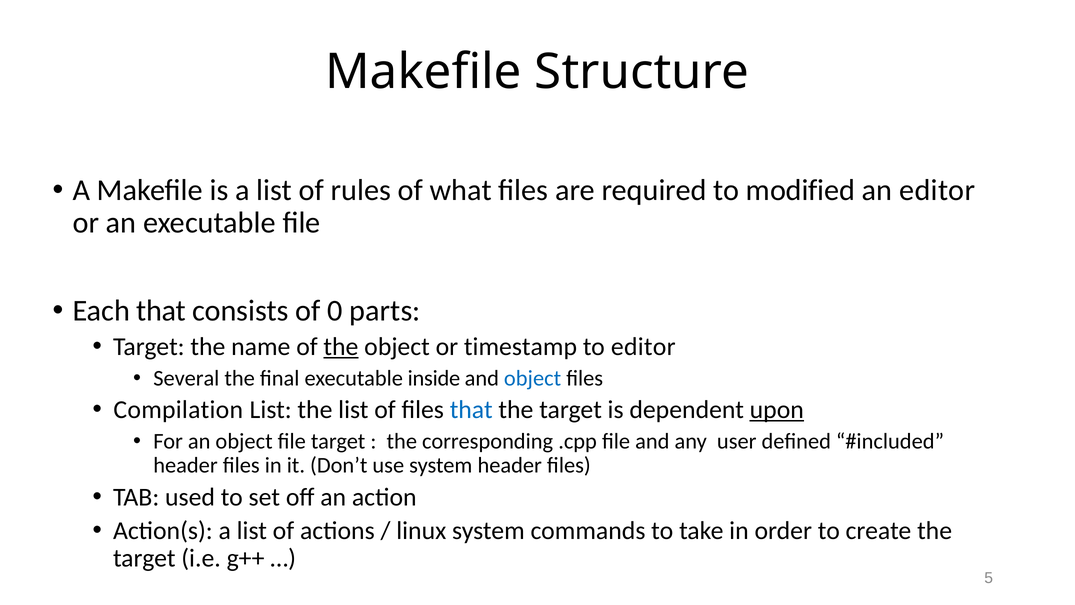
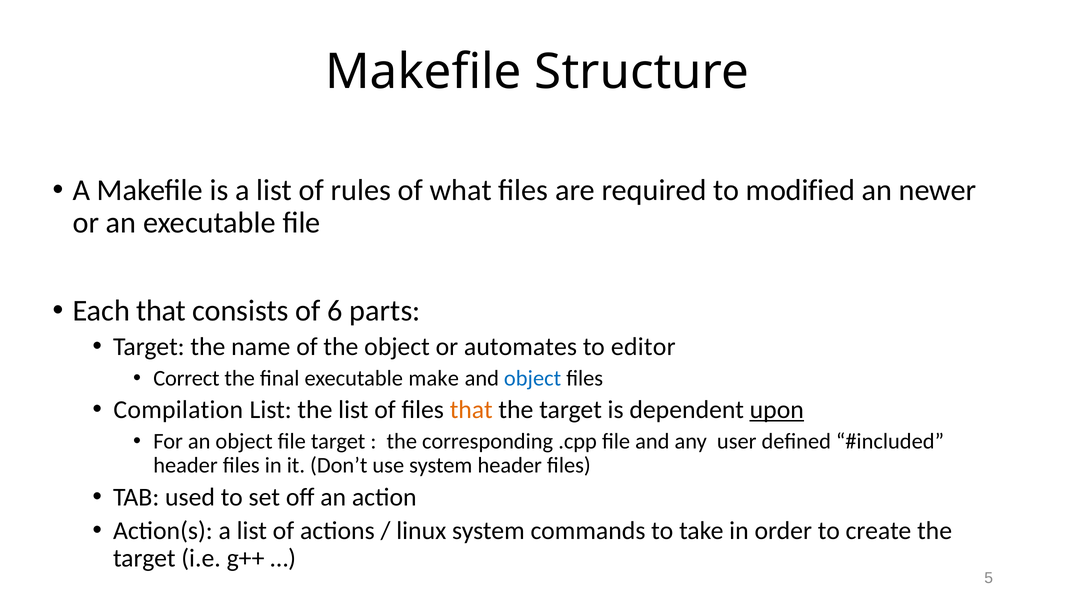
an editor: editor -> newer (937, 190)
0: 0 -> 6 (335, 311)
the underline: present -> none (341, 346)
timestamp: timestamp -> automates (520, 346)
Several: Several -> Correct (186, 378)
inside: inside -> make (434, 378)
that colour: blue -> orange (471, 410)
